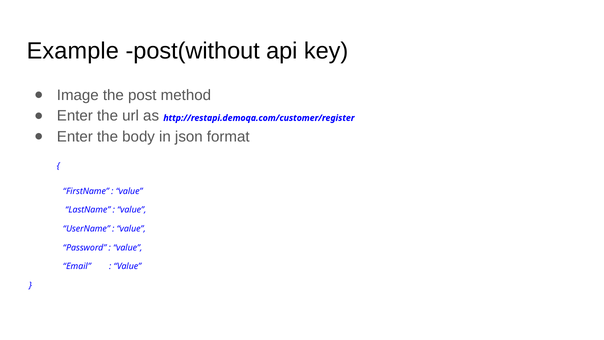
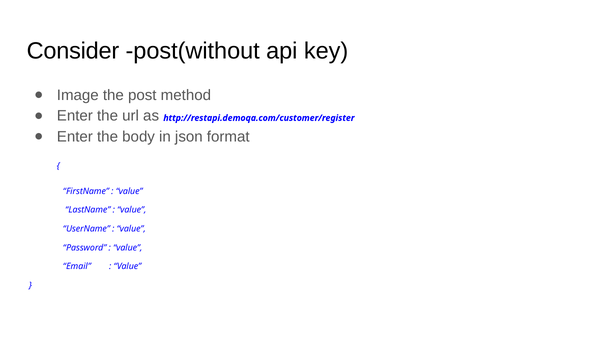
Example: Example -> Consider (73, 51)
